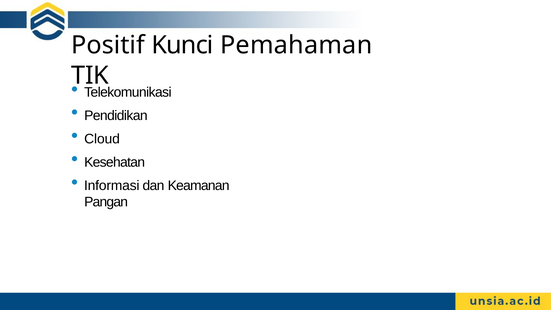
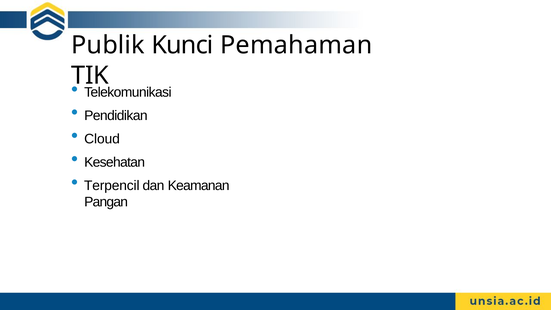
Positif: Positif -> Publik (108, 45)
Informasi: Informasi -> Terpencil (112, 185)
